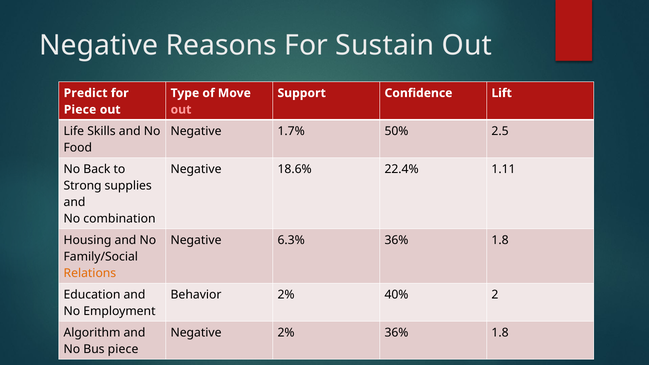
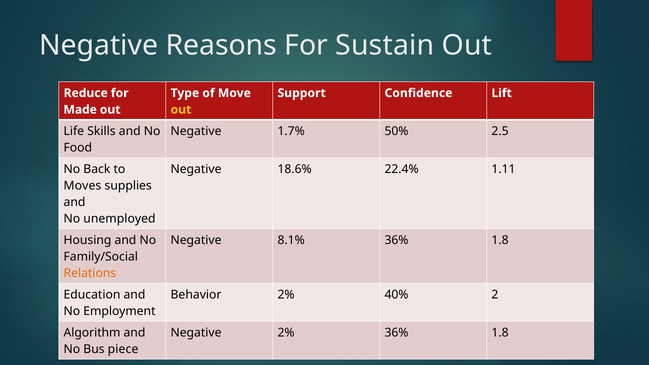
Predict: Predict -> Reduce (86, 93)
Piece: Piece -> Made (80, 110)
out colour: pink -> yellow (181, 110)
Strong: Strong -> Moves (82, 186)
combination: combination -> unemployed (119, 219)
6.3%: 6.3% -> 8.1% (291, 240)
